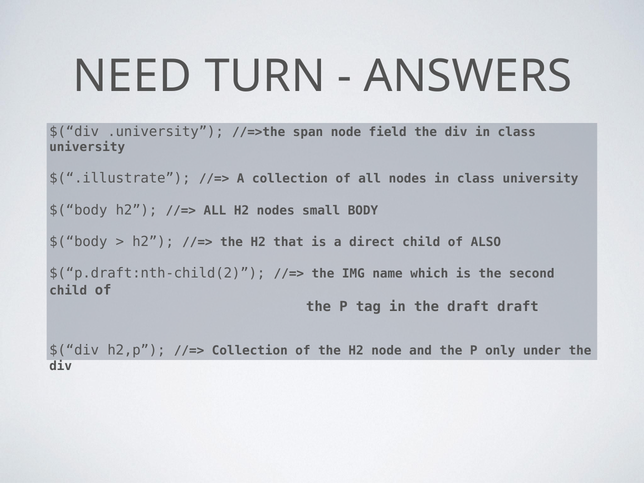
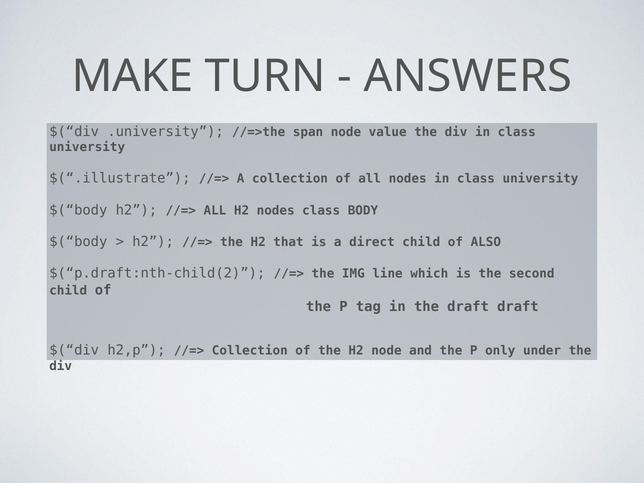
NEED: NEED -> MAKE (133, 76)
field: field -> value (388, 132)
nodes small: small -> class (321, 210)
name: name -> line (388, 274)
